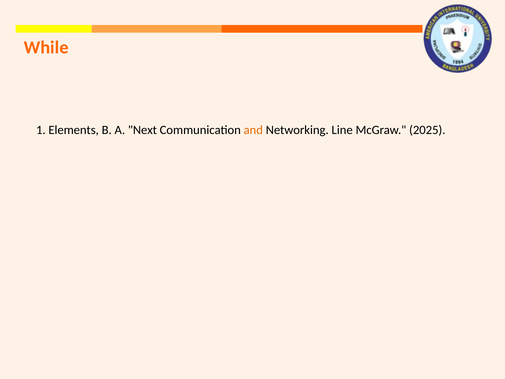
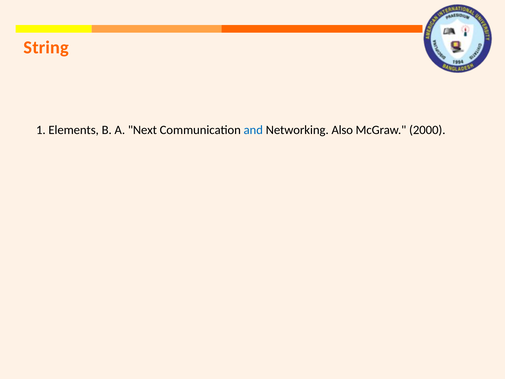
While: While -> String (46, 48)
and colour: orange -> blue (253, 130)
Line: Line -> Also (342, 130)
2025: 2025 -> 2000 (427, 130)
